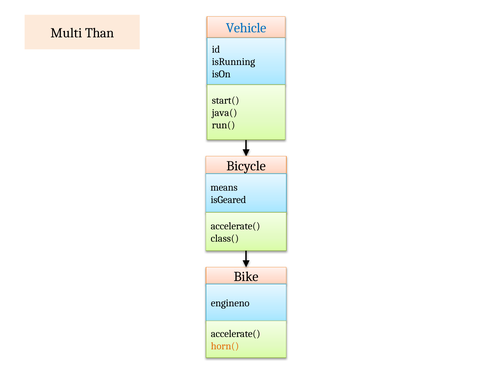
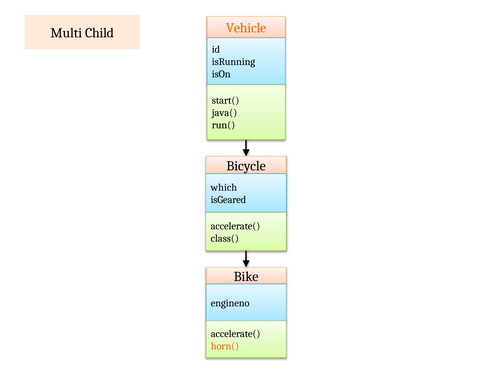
Vehicle colour: blue -> orange (246, 28)
Than: Than -> Child (100, 33)
means: means -> which (224, 187)
